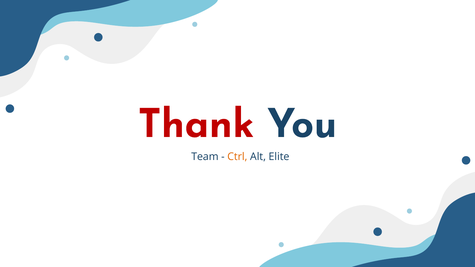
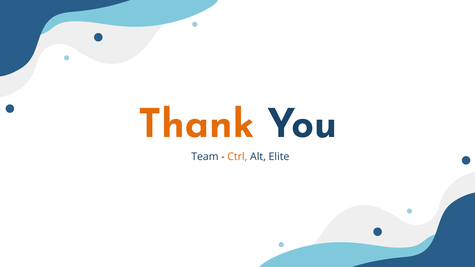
Thank colour: red -> orange (196, 124)
